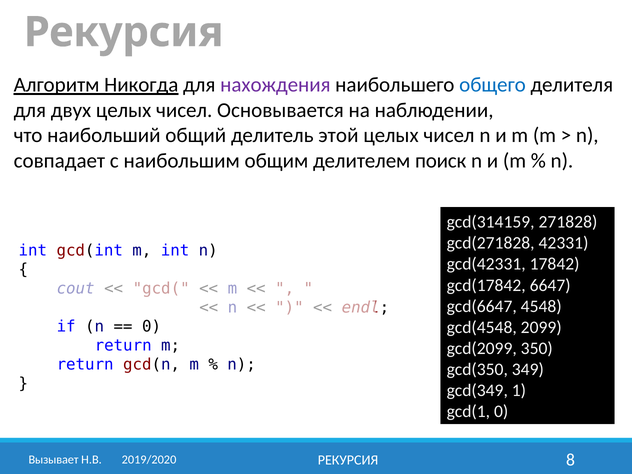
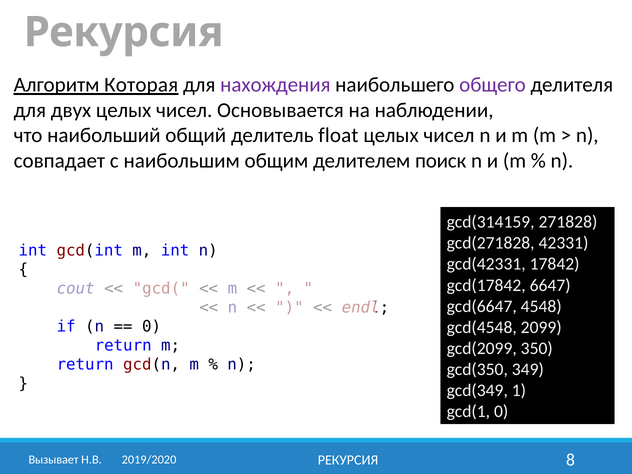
Никогда: Никогда -> Которая (141, 85)
общего colour: blue -> purple (493, 85)
этой: этой -> float (338, 136)
